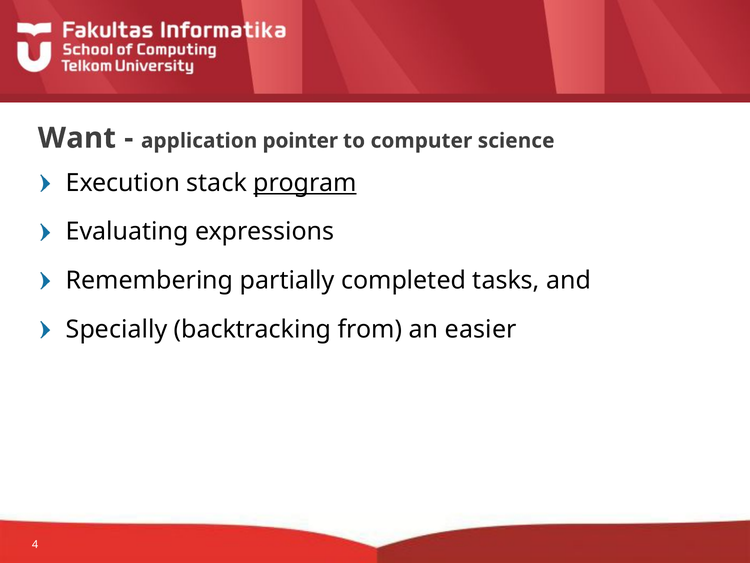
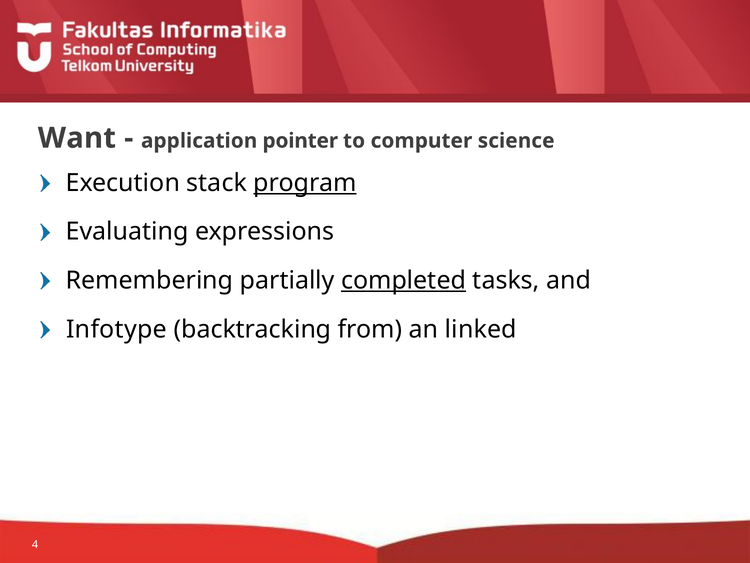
completed underline: none -> present (404, 280)
Specially: Specially -> Infotype (116, 329)
easier: easier -> linked (481, 329)
